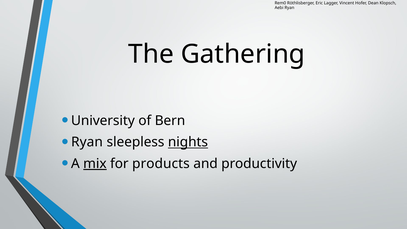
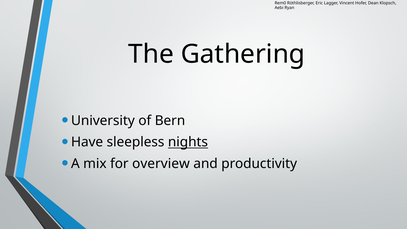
Ryan: Ryan -> Have (87, 142)
mix underline: present -> none (95, 164)
products: products -> overview (161, 164)
